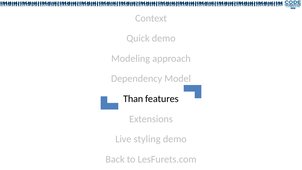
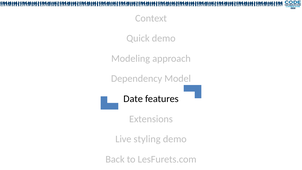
Than: Than -> Date (133, 99)
